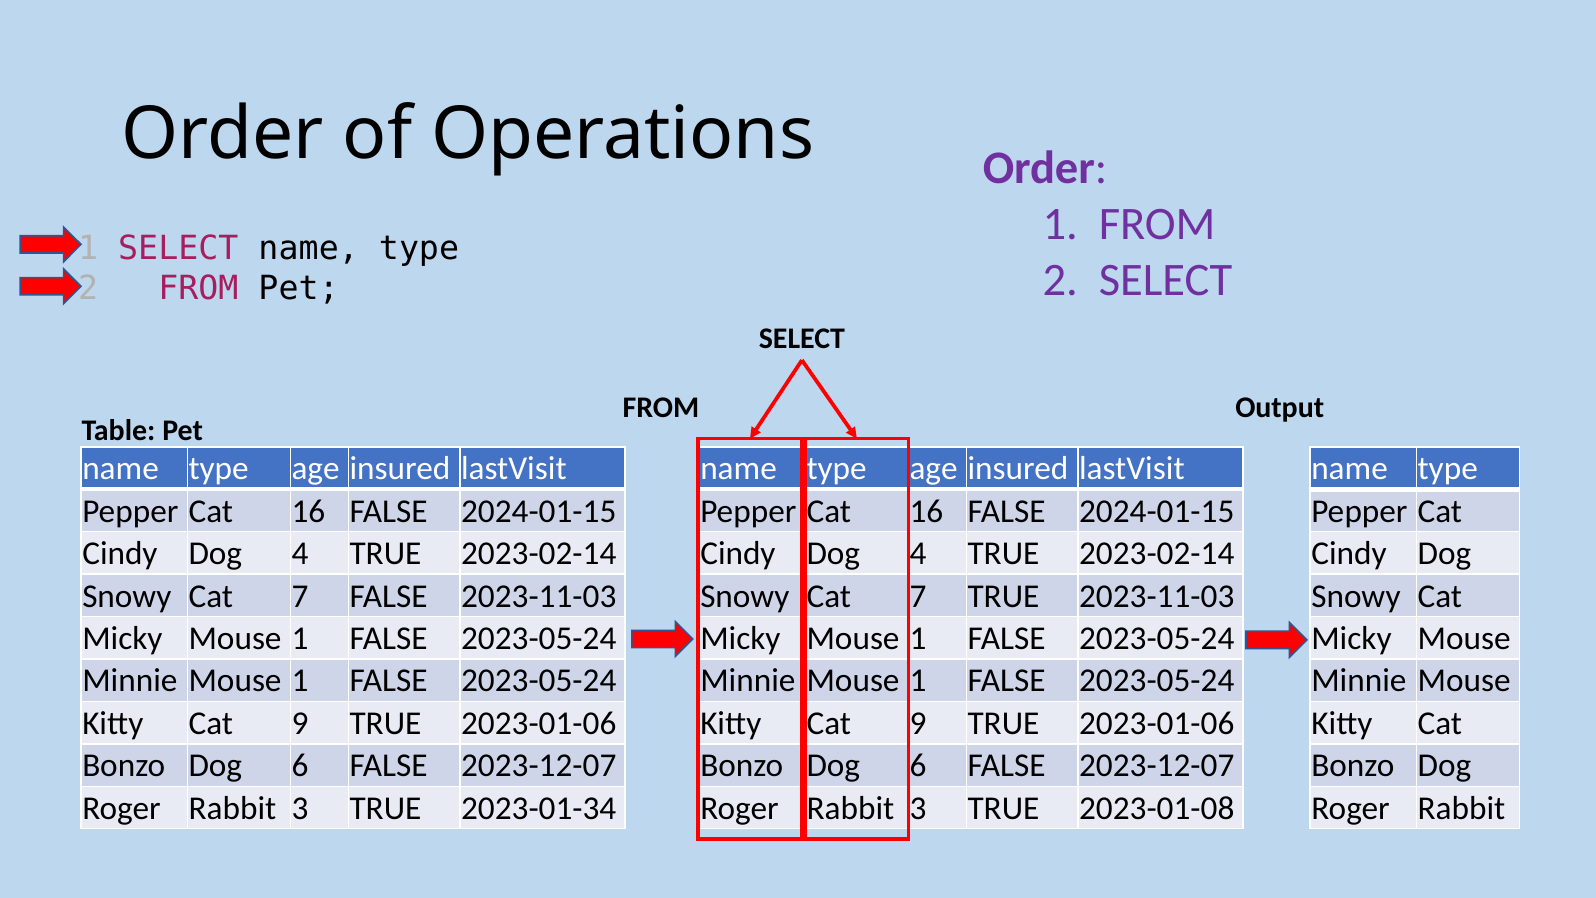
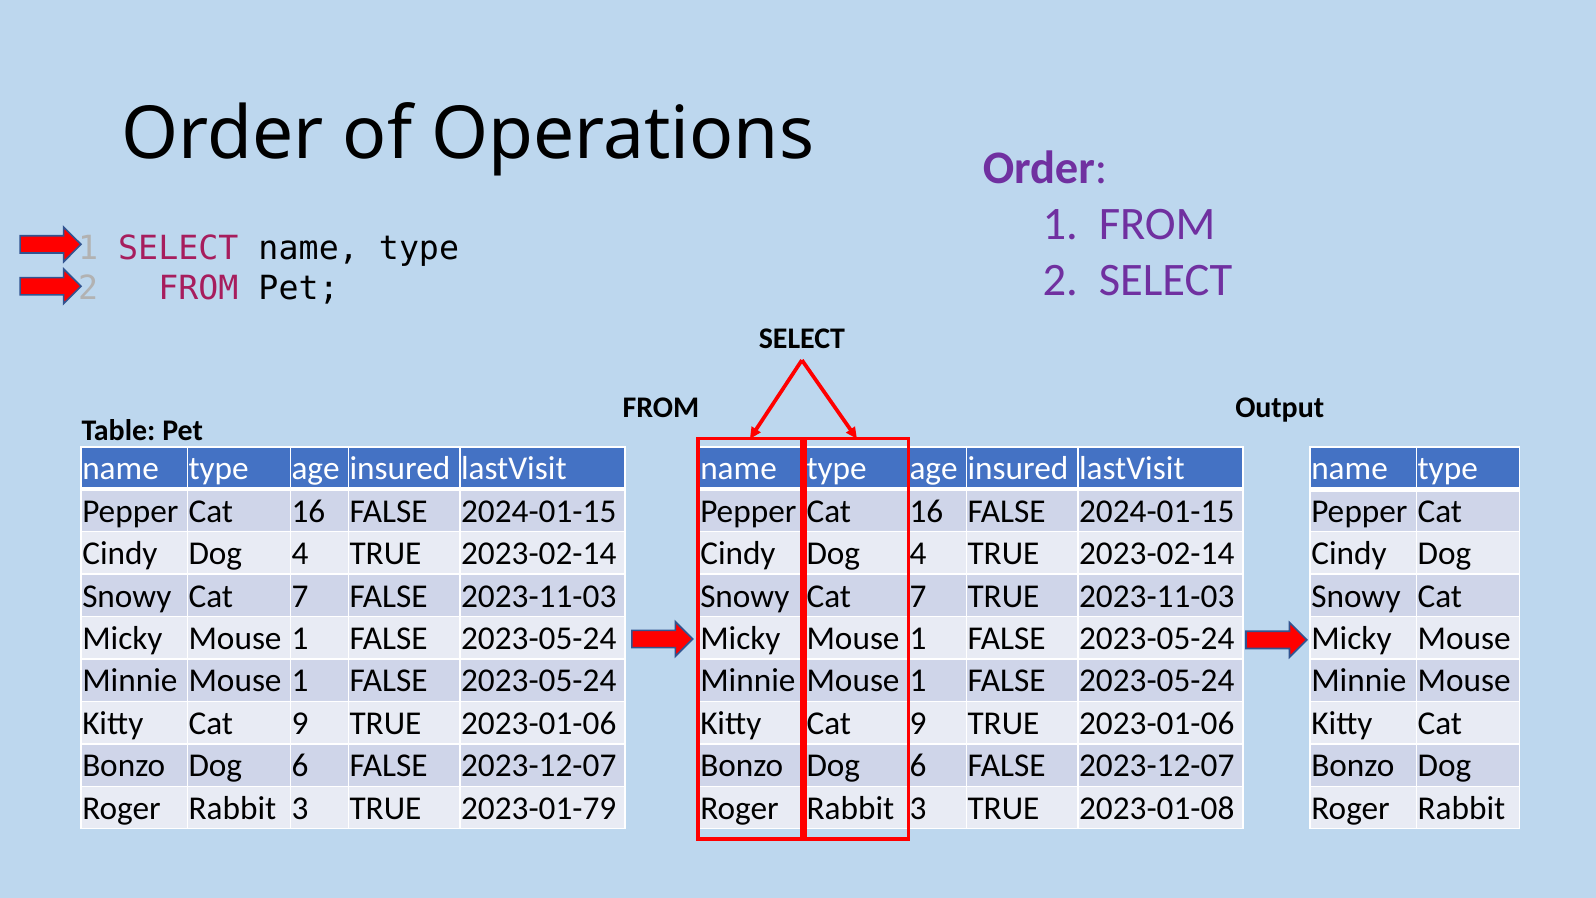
2023-01-34: 2023-01-34 -> 2023-01-79 (539, 808)
